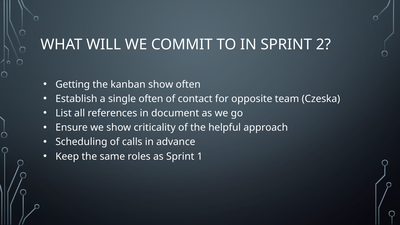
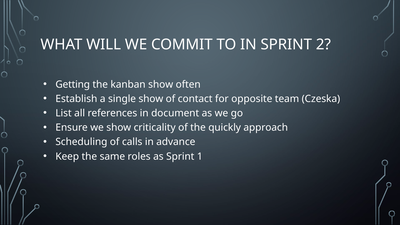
single often: often -> show (151, 99)
helpful: helpful -> quickly (225, 128)
